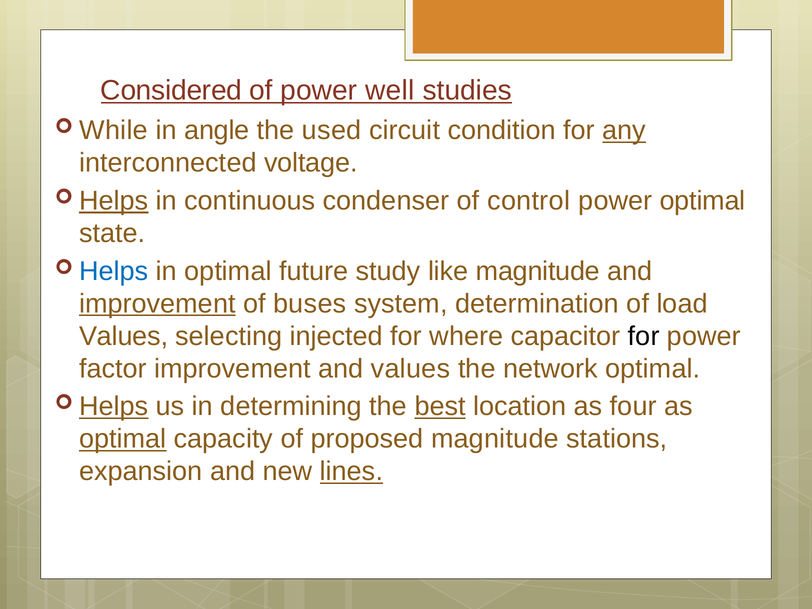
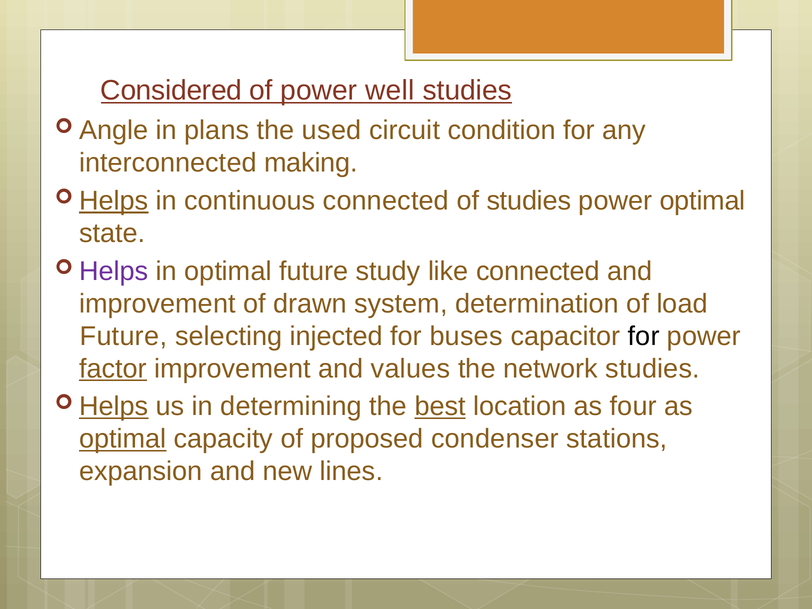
While: While -> Angle (114, 130)
angle: angle -> plans (217, 130)
any underline: present -> none (624, 130)
voltage: voltage -> making (311, 163)
continuous condenser: condenser -> connected (386, 201)
of control: control -> studies (529, 201)
Helps colour: blue -> purple (114, 271)
like magnitude: magnitude -> connected (538, 271)
improvement underline: present -> none (157, 304)
buses: buses -> drawn (310, 304)
Values: Values -> Future (123, 336)
where: where -> buses (466, 336)
factor underline: none -> present (113, 369)
network optimal: optimal -> studies (653, 369)
proposed magnitude: magnitude -> condenser (495, 439)
lines underline: present -> none (351, 471)
